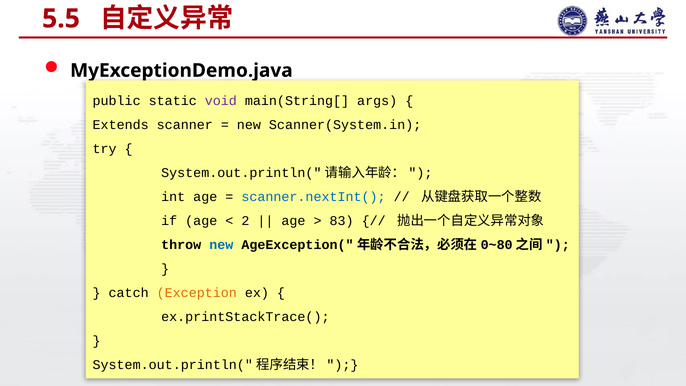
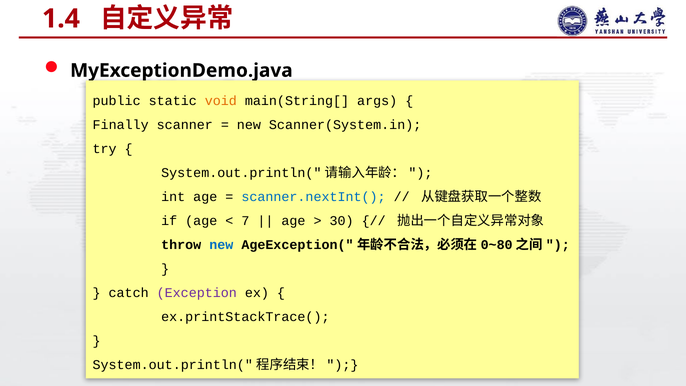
5.5: 5.5 -> 1.4 (61, 19)
void colour: purple -> orange (221, 101)
Extends: Extends -> Finally (121, 125)
2: 2 -> 7 (245, 221)
83: 83 -> 30 (342, 221)
Exception colour: orange -> purple (197, 293)
